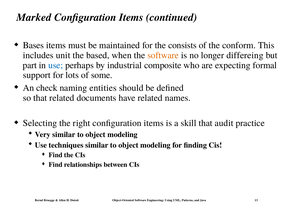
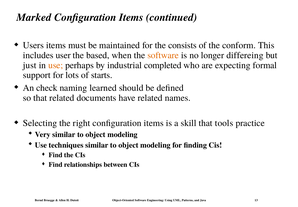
Bases: Bases -> Users (33, 45)
unit: unit -> user (63, 55)
part: part -> just (30, 65)
use colour: blue -> orange (56, 65)
composite: composite -> completed (163, 65)
some: some -> starts (102, 75)
entities: entities -> learned (103, 88)
audit: audit -> tools (224, 123)
